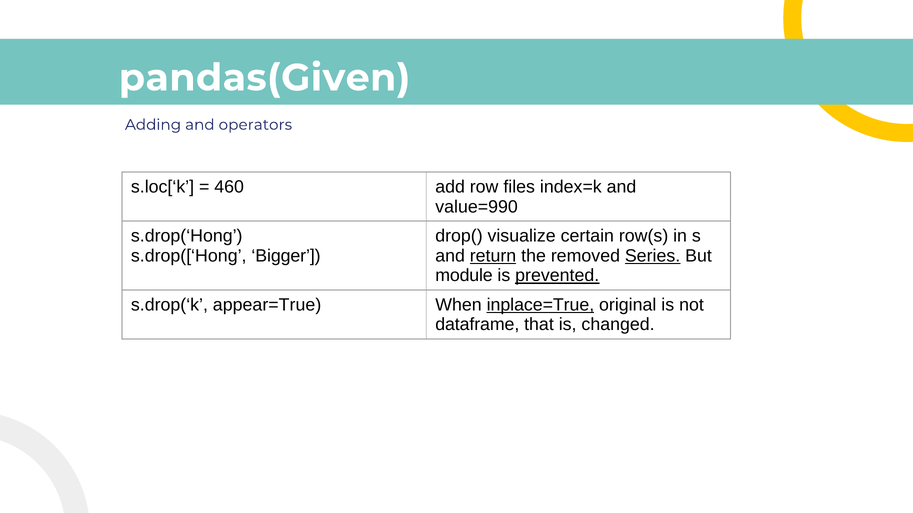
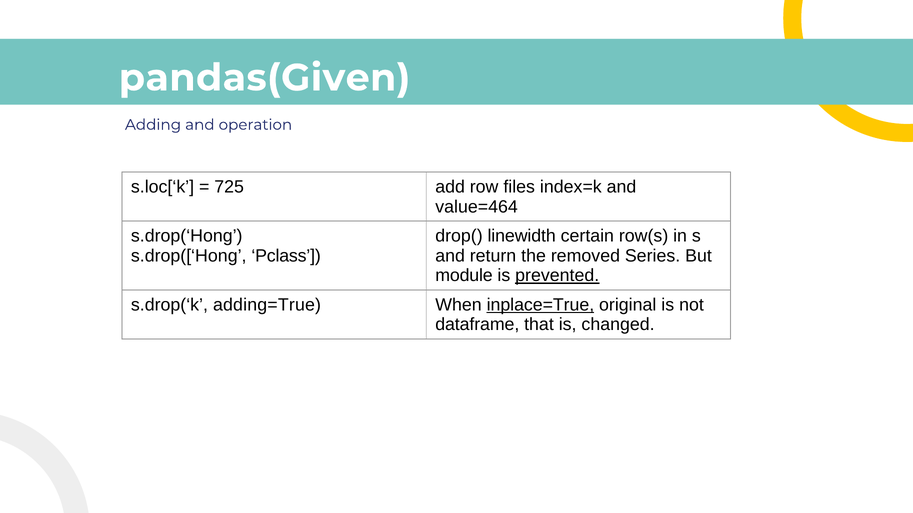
operators: operators -> operation (255, 125)
460: 460 -> 725 (229, 187)
value=990: value=990 -> value=464 (477, 207)
visualize: visualize -> linewidth (522, 236)
Bigger: Bigger -> Pclass (286, 256)
return underline: present -> none (493, 256)
Series underline: present -> none (653, 256)
appear=True: appear=True -> adding=True (267, 305)
